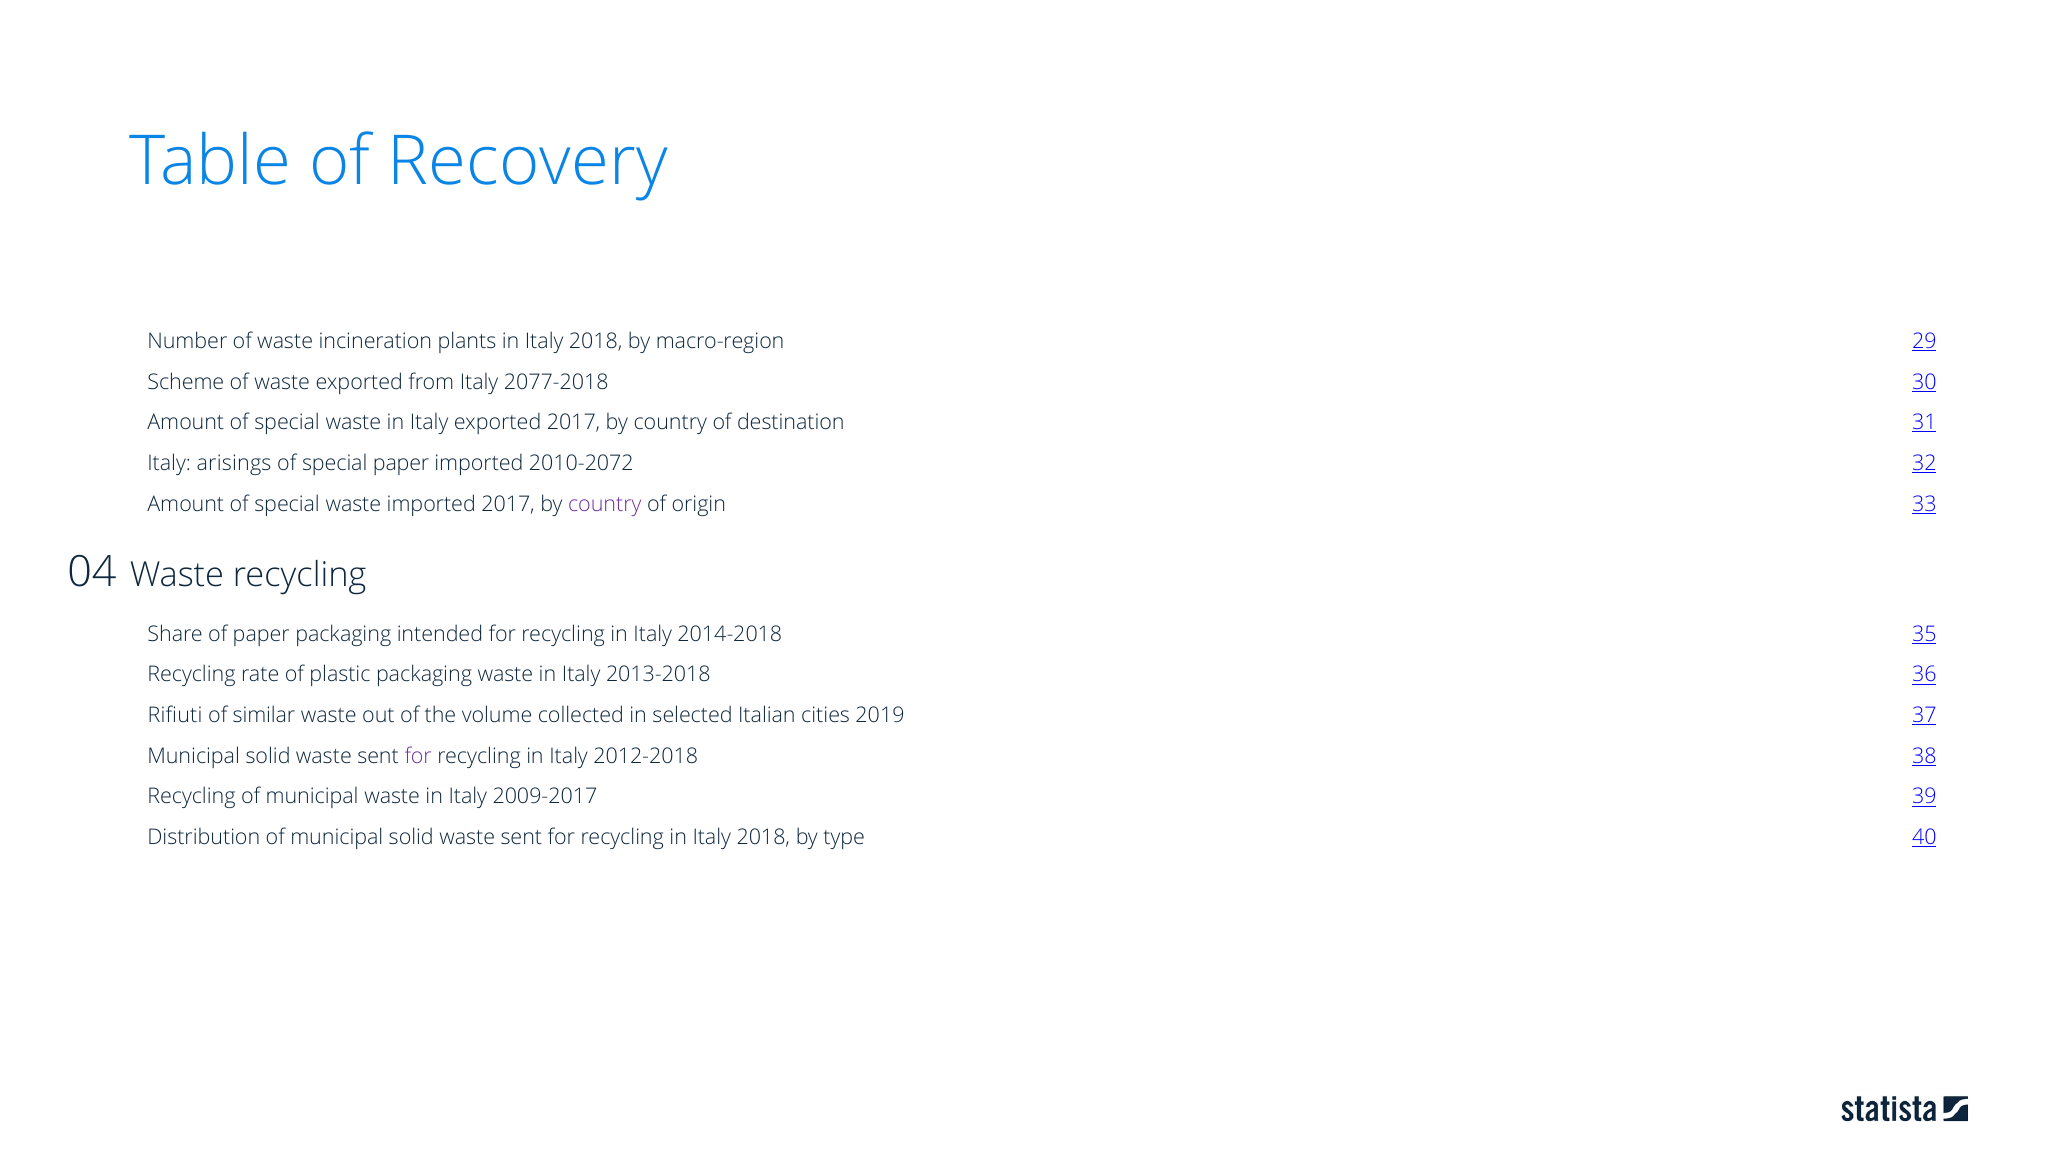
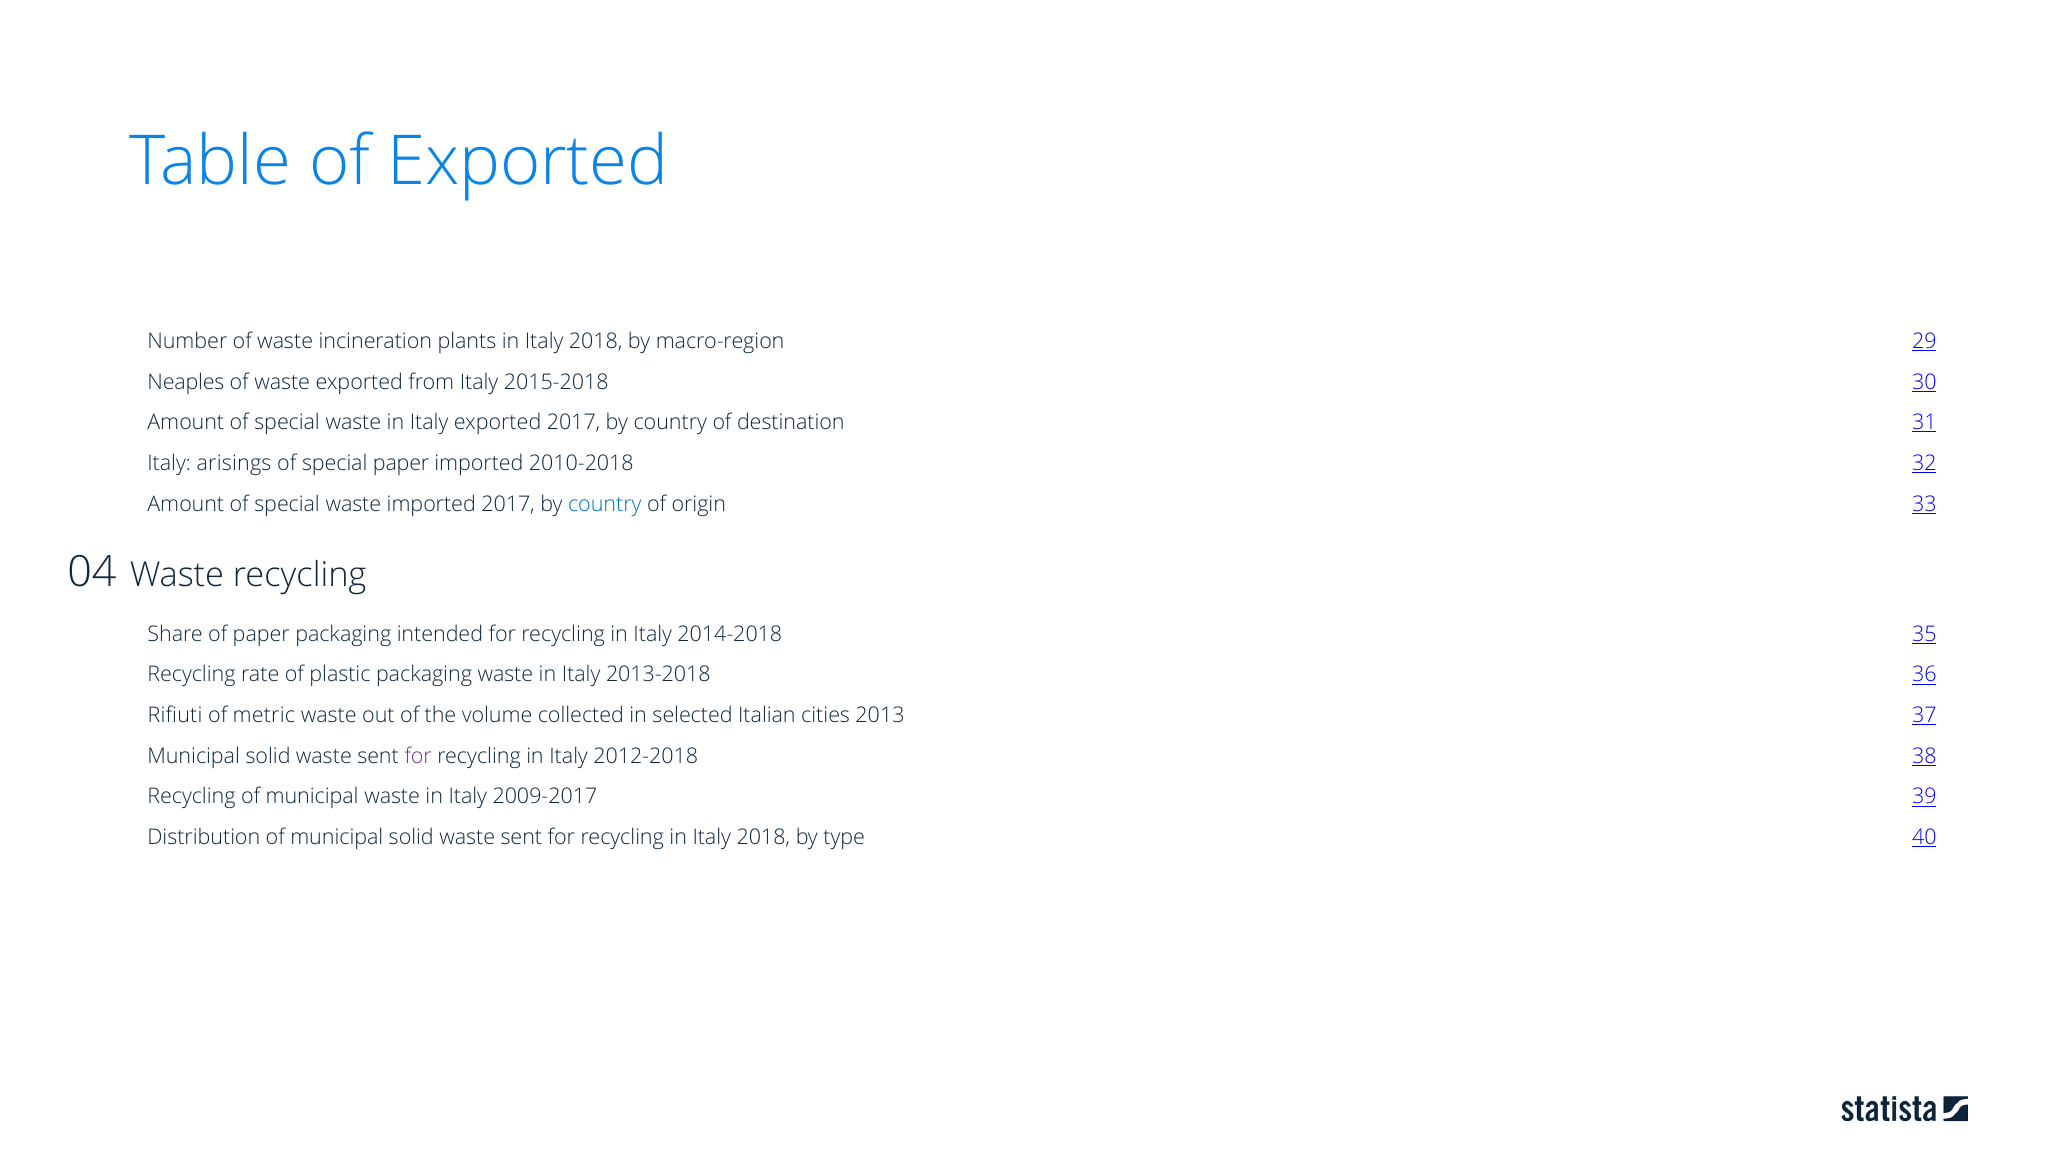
of Recovery: Recovery -> Exported (528, 162)
Scheme: Scheme -> Neaples (186, 382)
2077-2018: 2077-2018 -> 2015-2018 (556, 382)
2010-2072: 2010-2072 -> 2010-2018 (581, 463)
country colour: purple -> blue (605, 504)
similar: similar -> metric (264, 715)
2019: 2019 -> 2013 (880, 715)
